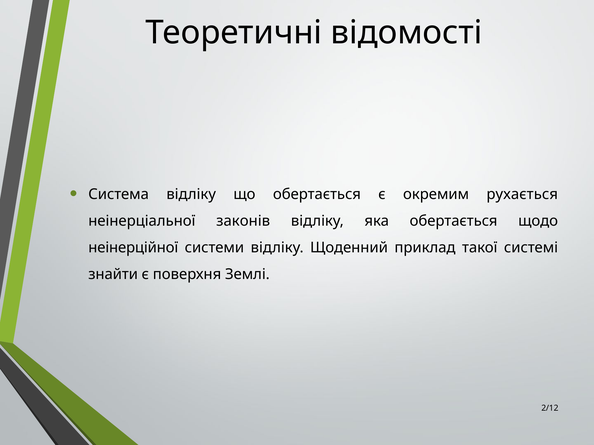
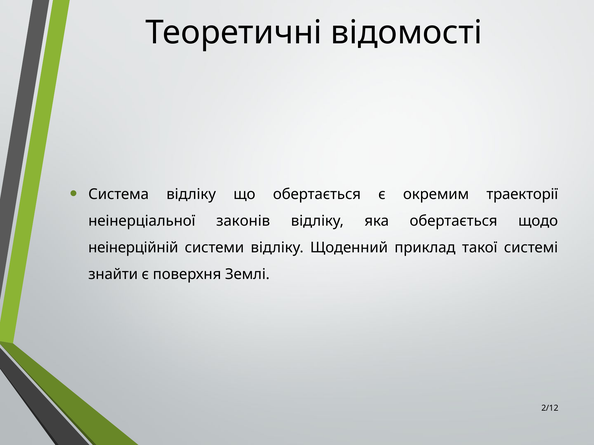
рухається: рухається -> траекторії (522, 194)
неінерційної: неінерційної -> неінерційній (133, 248)
